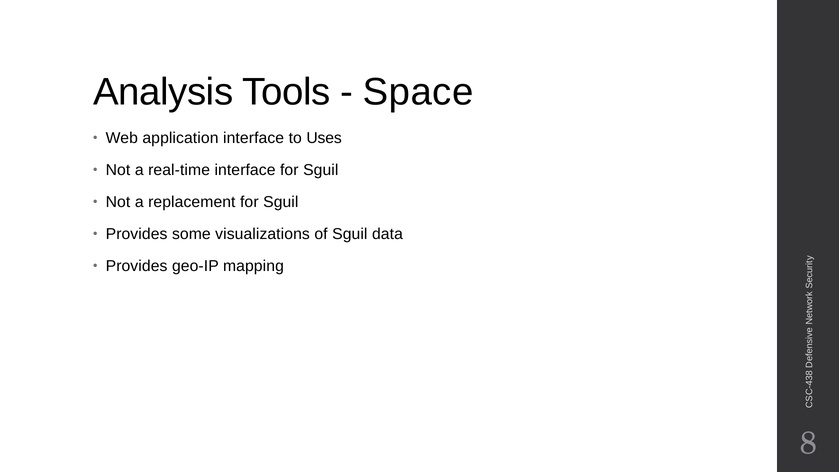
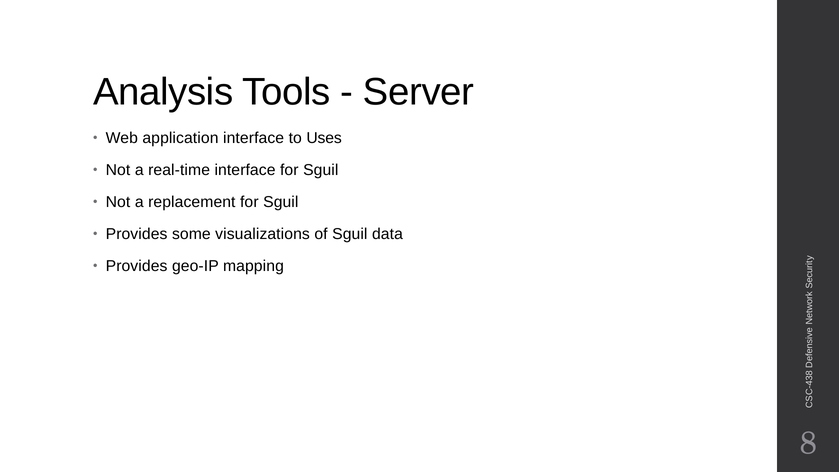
Space: Space -> Server (419, 92)
